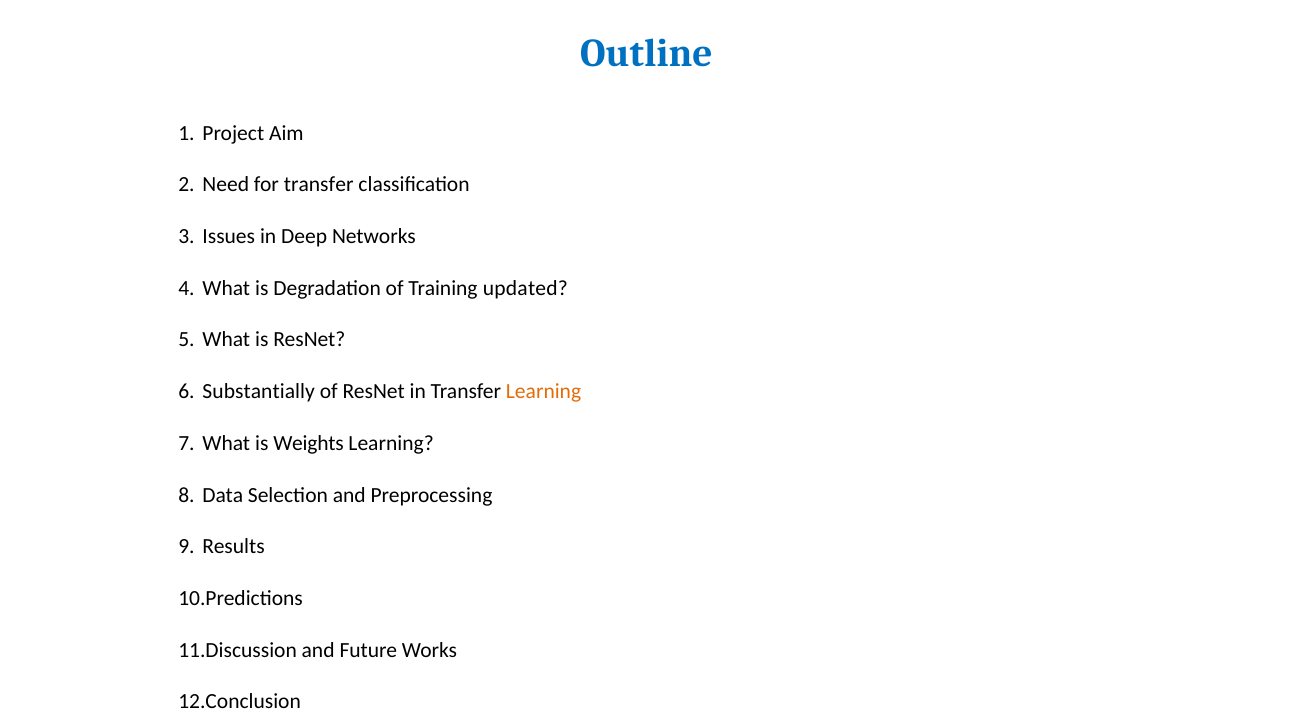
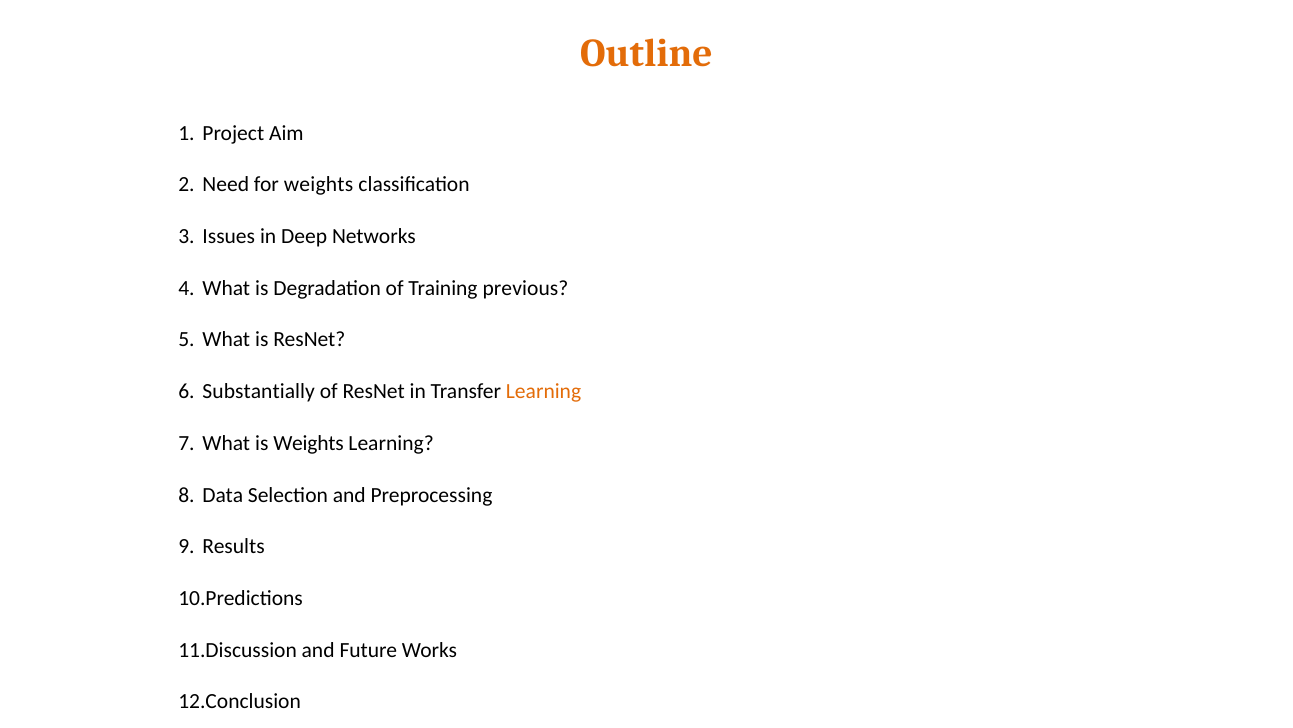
Outline colour: blue -> orange (646, 53)
for transfer: transfer -> weights (319, 185)
updated: updated -> previous (525, 288)
